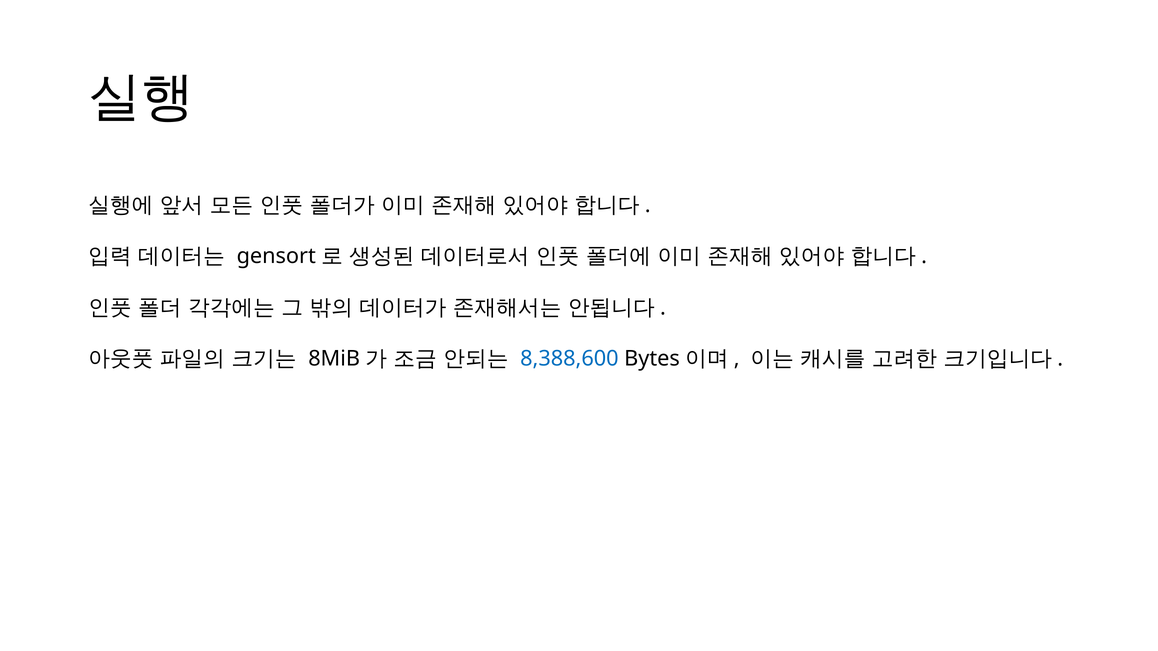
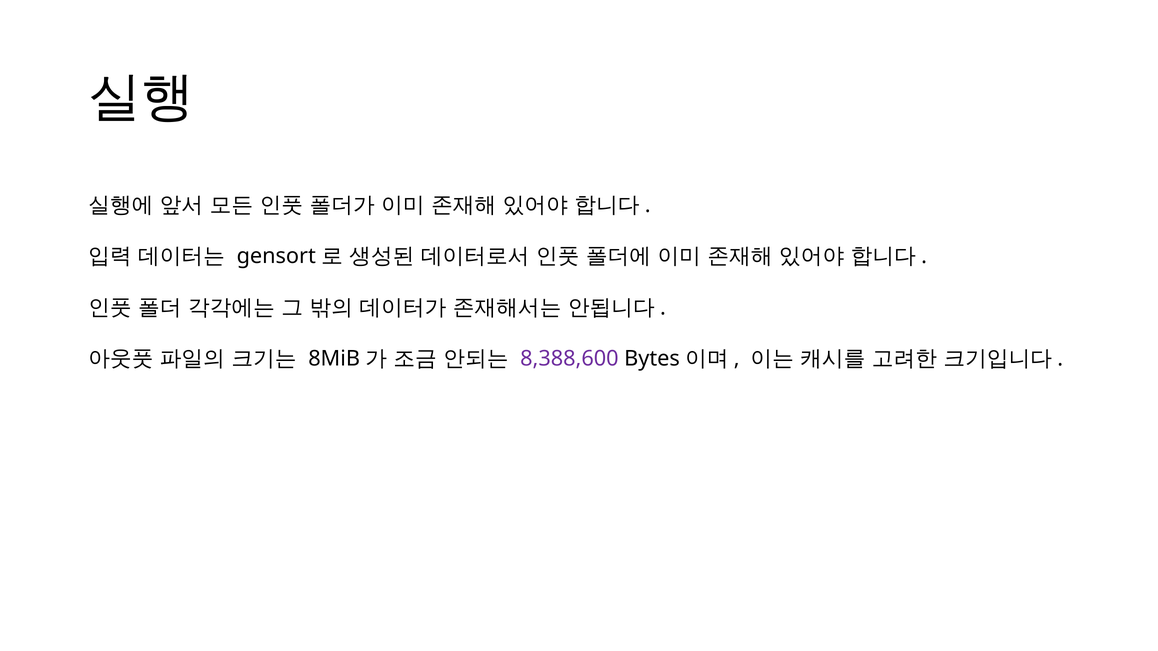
8,388,600 colour: blue -> purple (569, 359)
